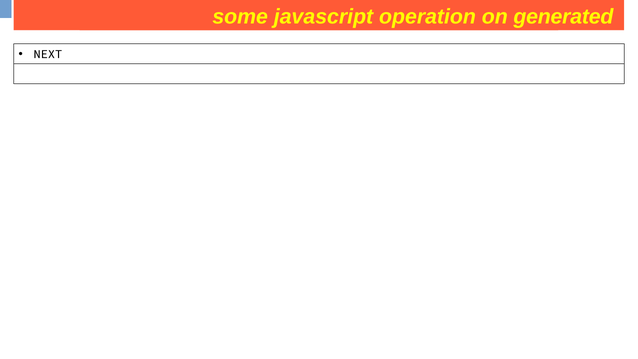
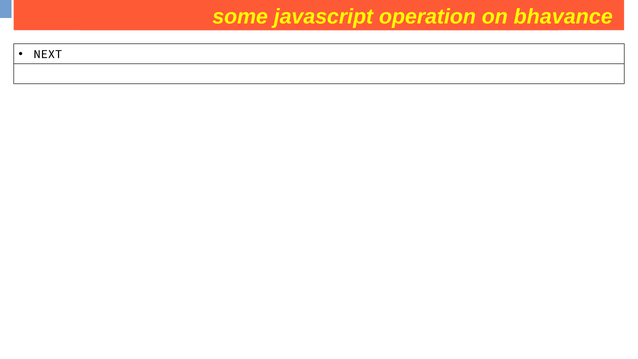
generated: generated -> bhavance (563, 17)
